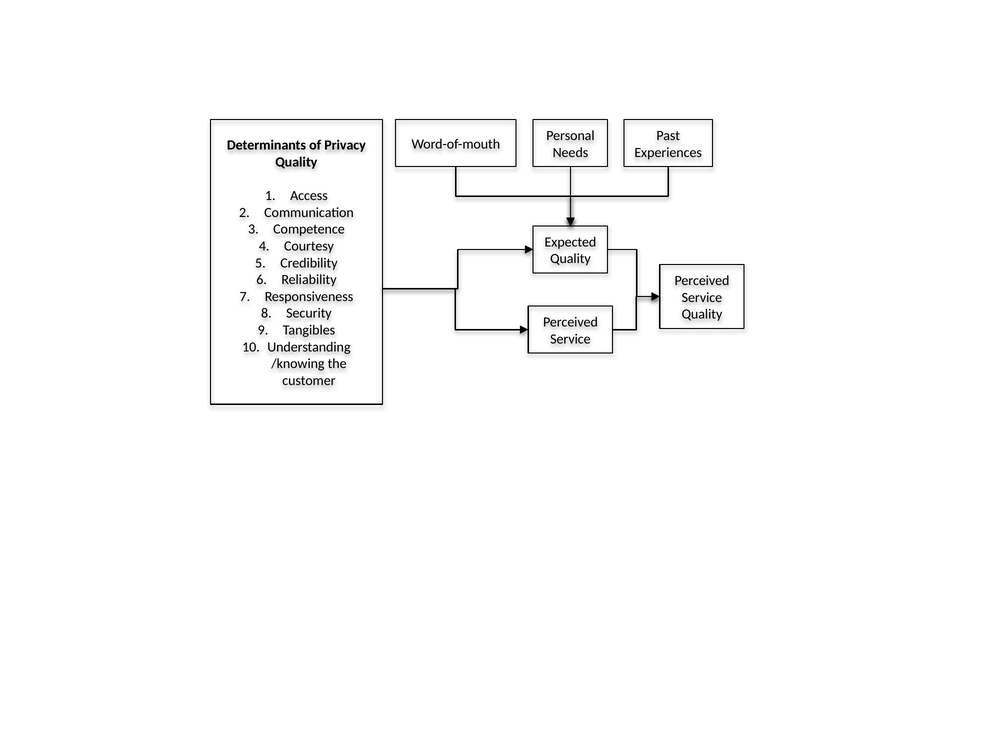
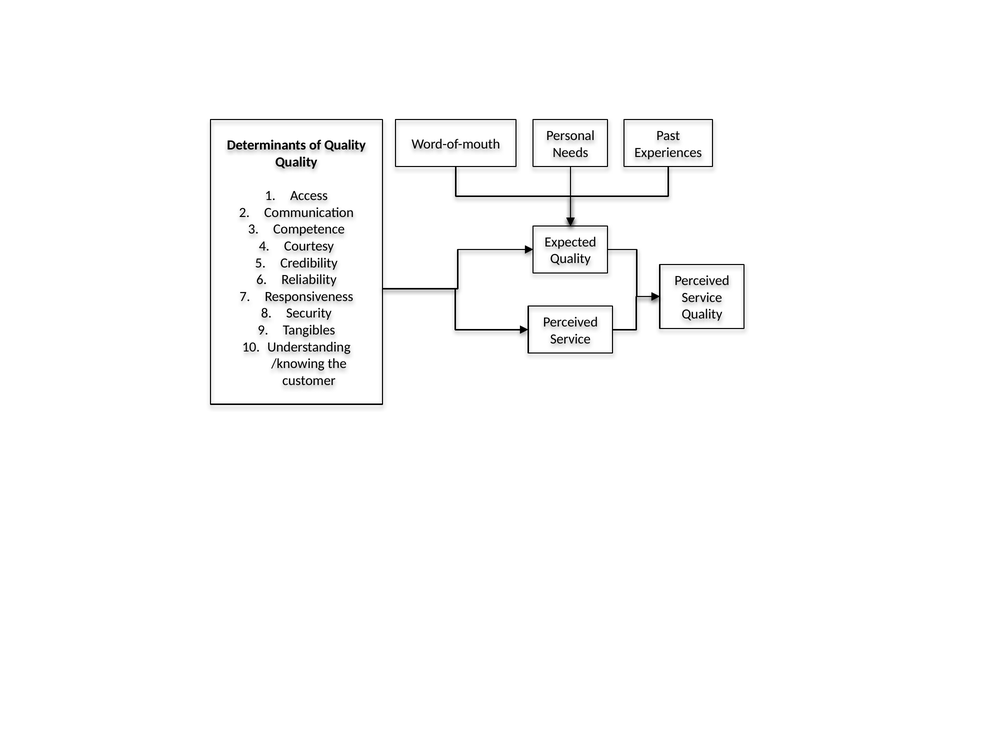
of Privacy: Privacy -> Quality (345, 145)
